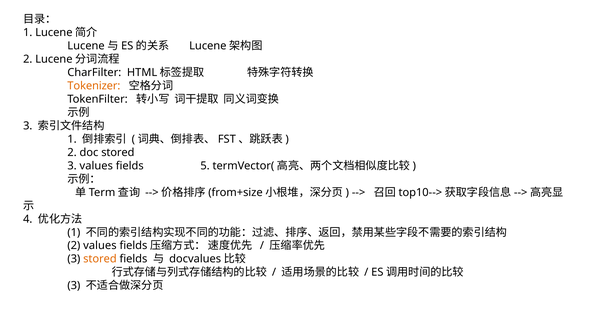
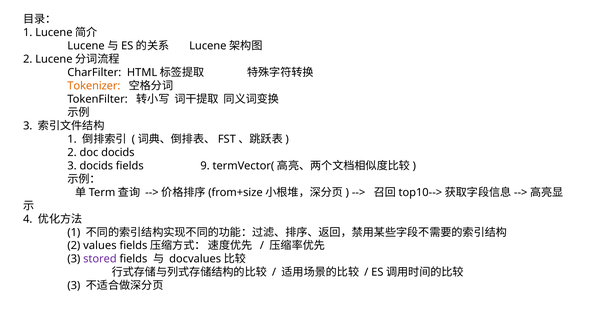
doc stored: stored -> docids (118, 152)
3 values: values -> docids (96, 165)
5: 5 -> 9 (205, 165)
stored colour: orange -> purple (100, 259)
